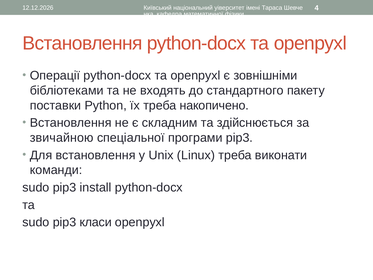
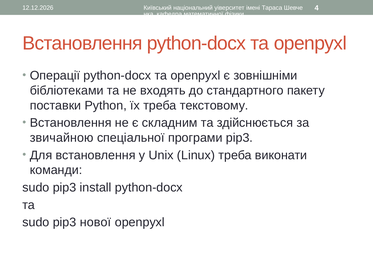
накопичено: накопичено -> текстовому (214, 105)
класи: класи -> нової (96, 222)
